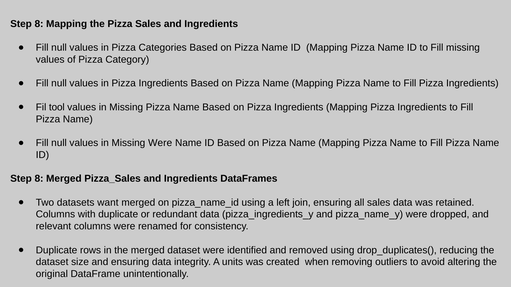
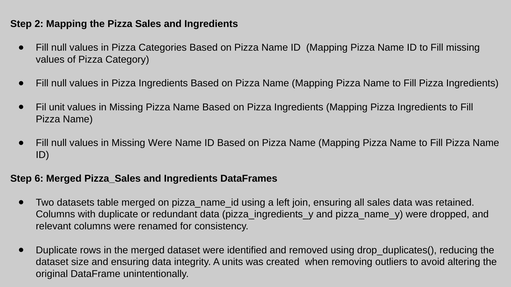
8: 8 -> 2 (39, 24)
tool: tool -> unit (57, 107)
8: 8 -> 6 (39, 179)
want: want -> table (108, 203)
